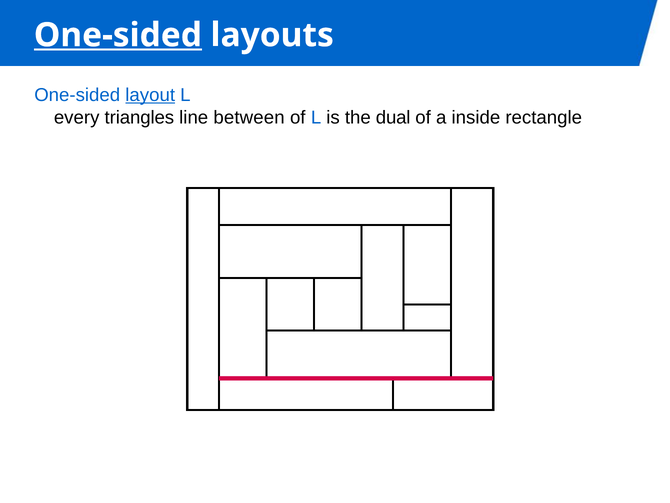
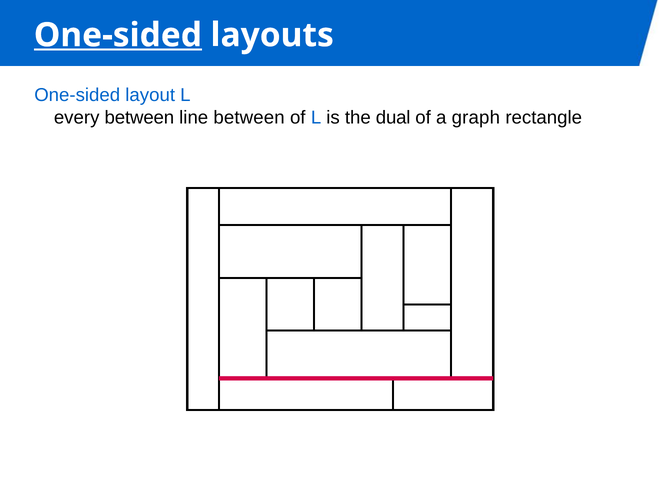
layout underline: present -> none (150, 95)
every triangles: triangles -> between (139, 117)
inside: inside -> graph (476, 117)
